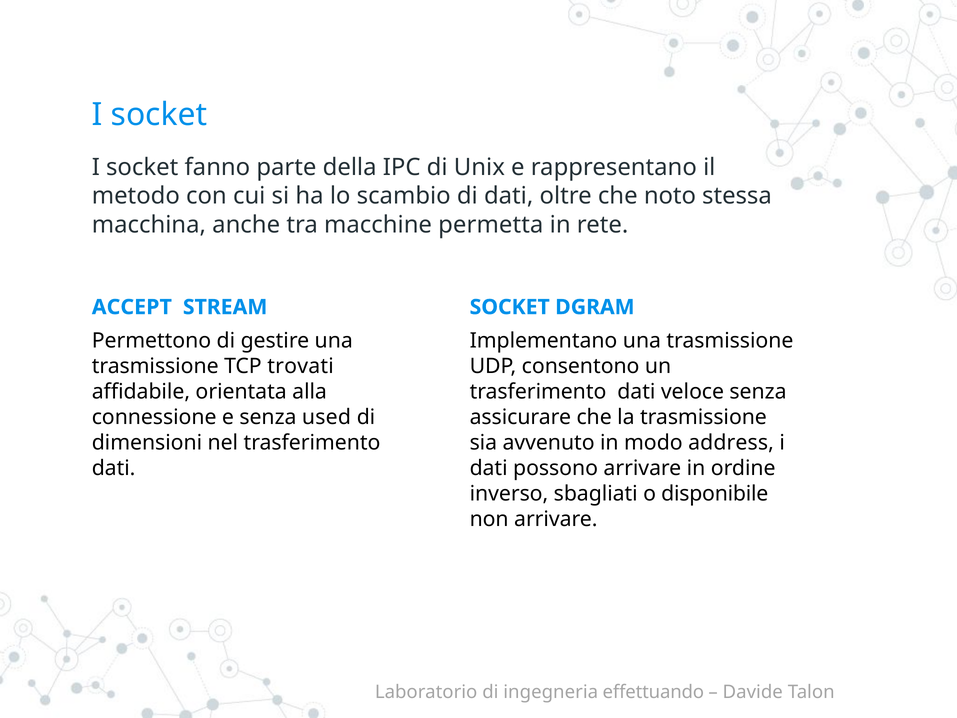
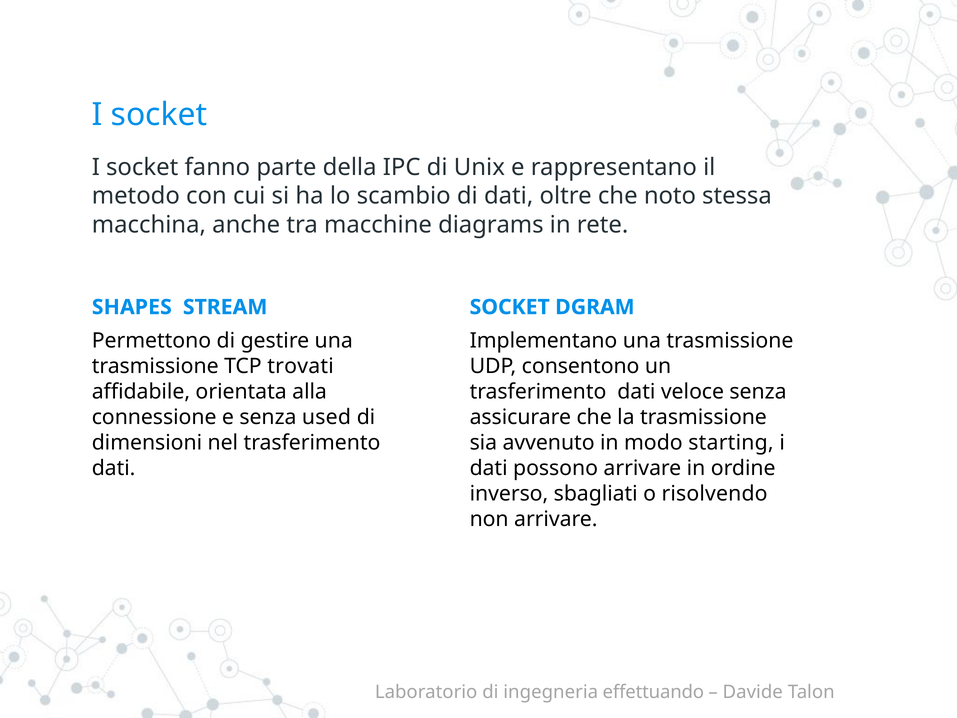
permetta: permetta -> diagrams (491, 225)
ACCEPT: ACCEPT -> SHAPES (132, 307)
address: address -> starting (731, 443)
disponibile: disponibile -> risolvendo (715, 494)
